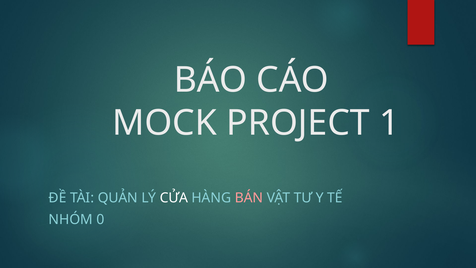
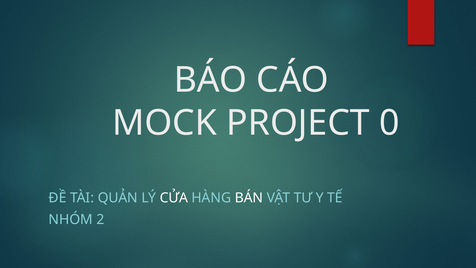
1: 1 -> 0 (389, 123)
BÁN colour: pink -> white (249, 198)
0: 0 -> 2 (100, 219)
